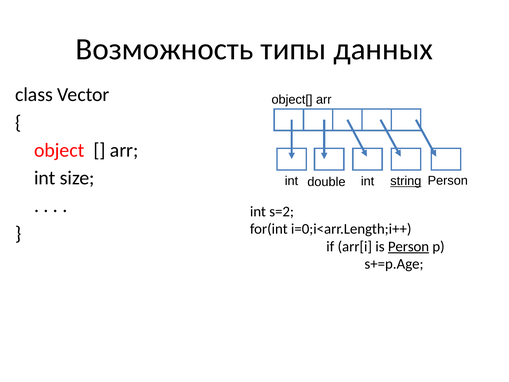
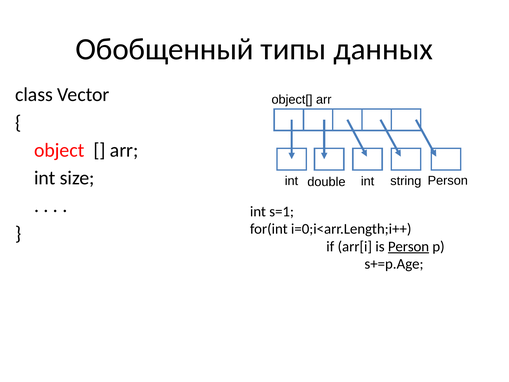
Возможность: Возможность -> Обобщенный (165, 49)
string underline: present -> none (406, 181)
s=2: s=2 -> s=1 (282, 212)
